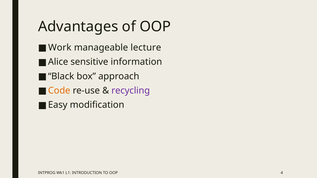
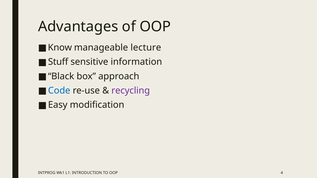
Work: Work -> Know (60, 48)
Alice: Alice -> Stuff (58, 62)
Code colour: orange -> blue (59, 91)
